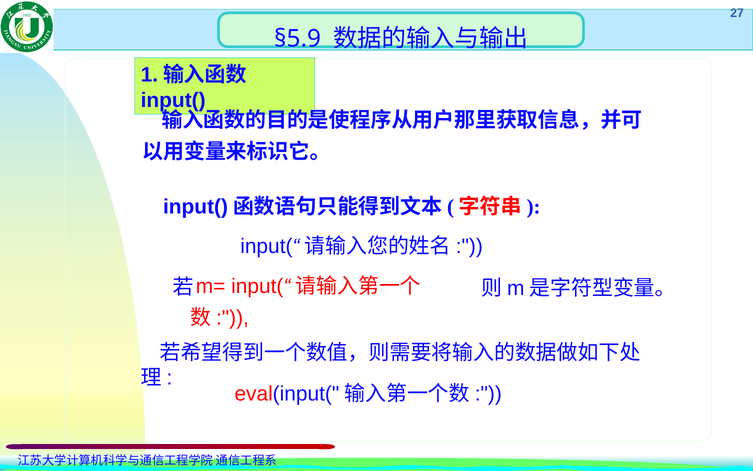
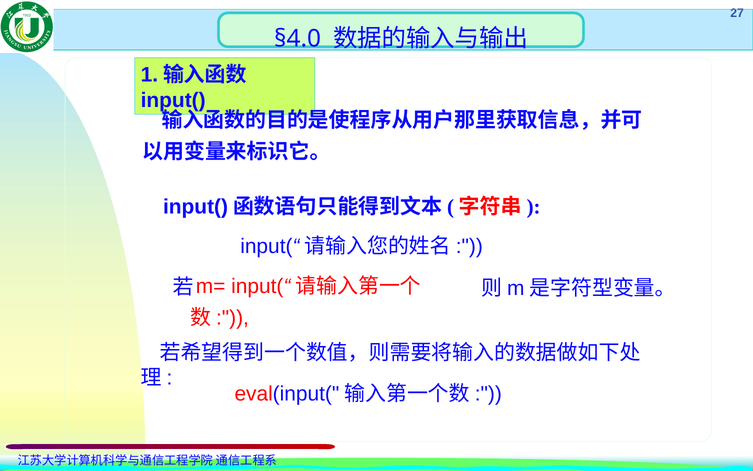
§5.9: §5.9 -> §4.0 (298, 39)
